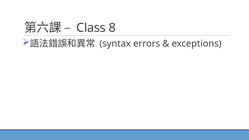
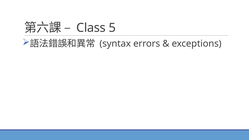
8: 8 -> 5 (112, 28)
